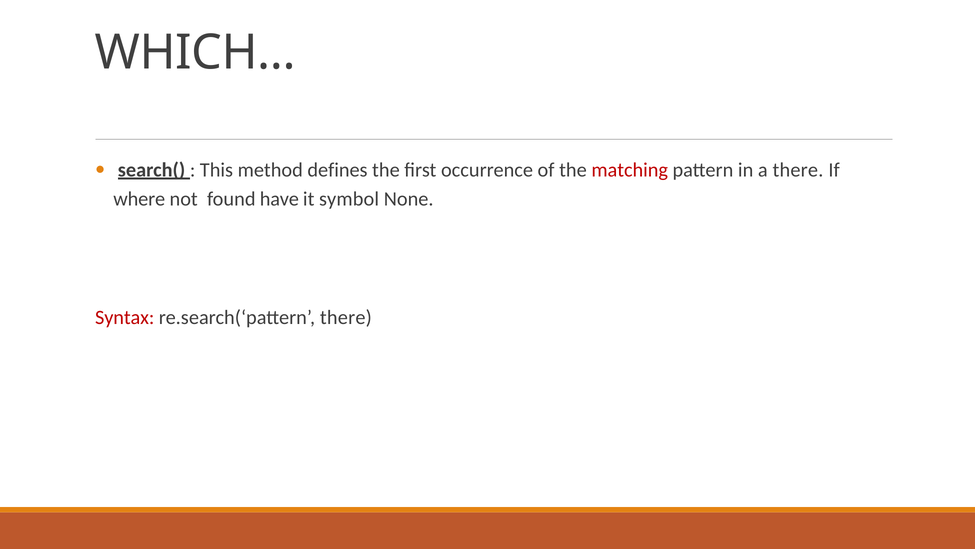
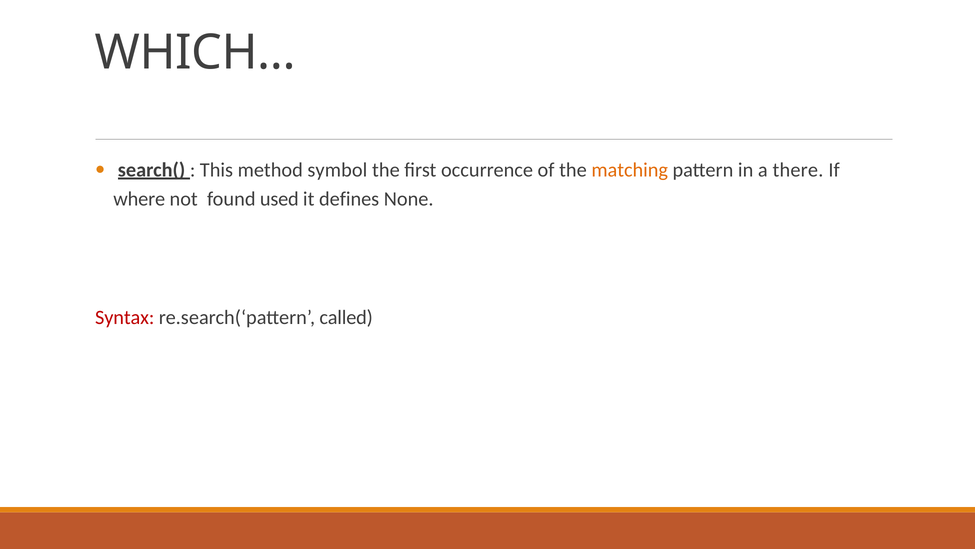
defines: defines -> symbol (337, 170)
matching colour: red -> orange (630, 170)
have: have -> used (279, 199)
symbol: symbol -> defines (349, 199)
re.search(‘pattern there: there -> called (346, 317)
